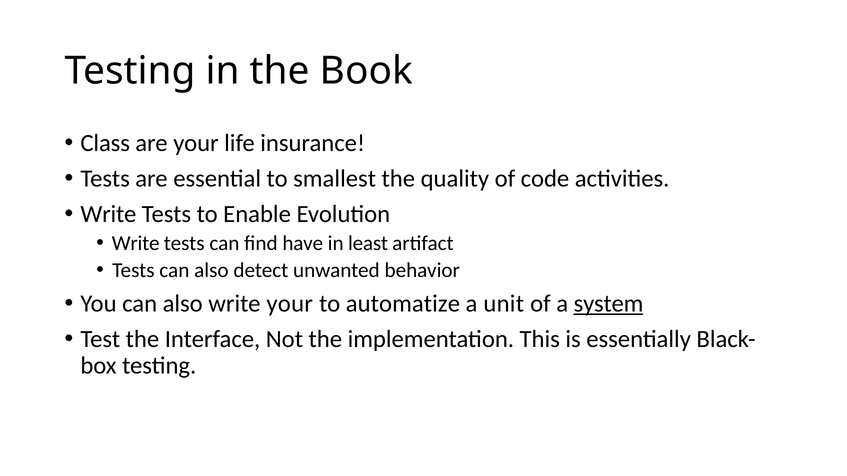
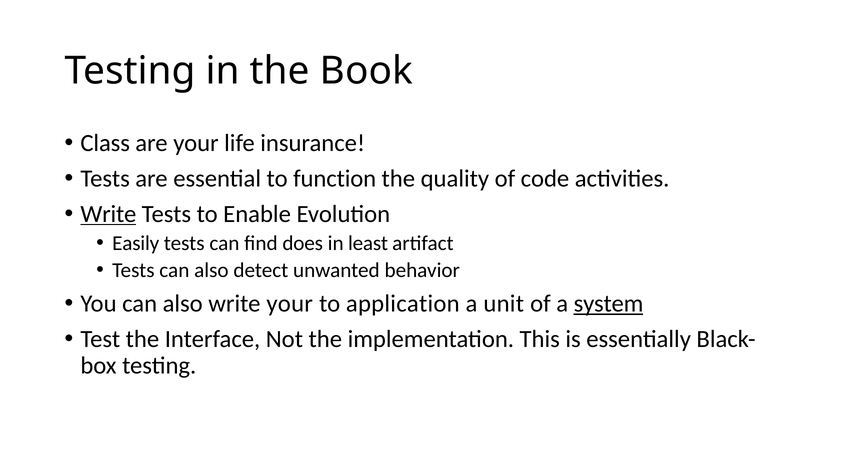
smallest: smallest -> function (335, 179)
Write underline: none -> present (108, 214)
Write: Write -> Easily (136, 243)
have: have -> does (303, 243)
automatize: automatize -> application (403, 304)
